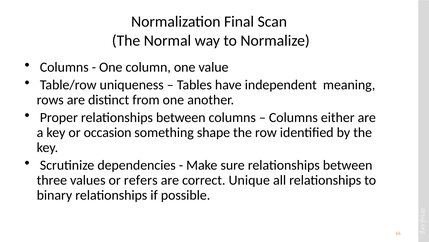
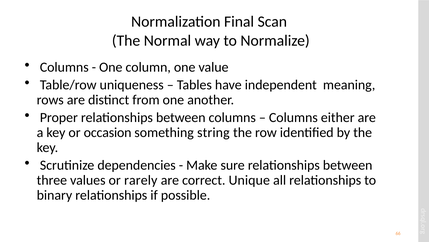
shape: shape -> string (213, 132)
refers: refers -> rarely (141, 180)
